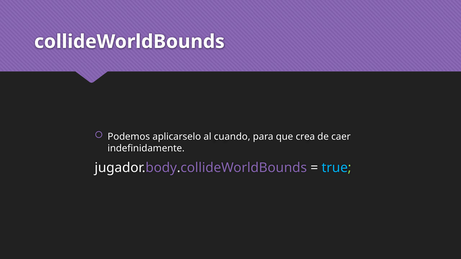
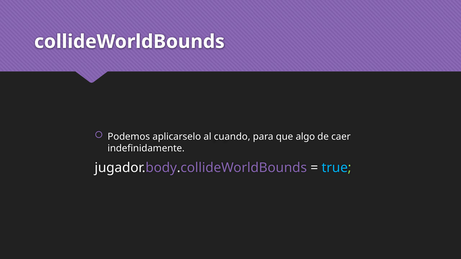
crea: crea -> algo (305, 137)
